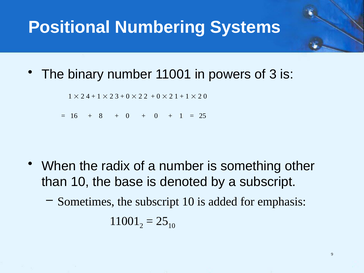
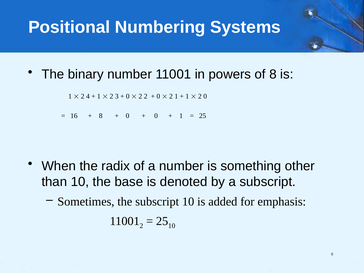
of 3: 3 -> 8 (273, 74)
